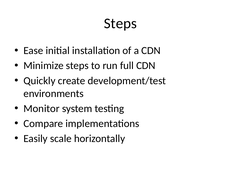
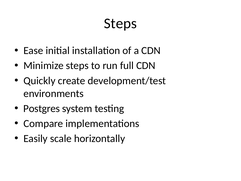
Monitor: Monitor -> Postgres (42, 108)
